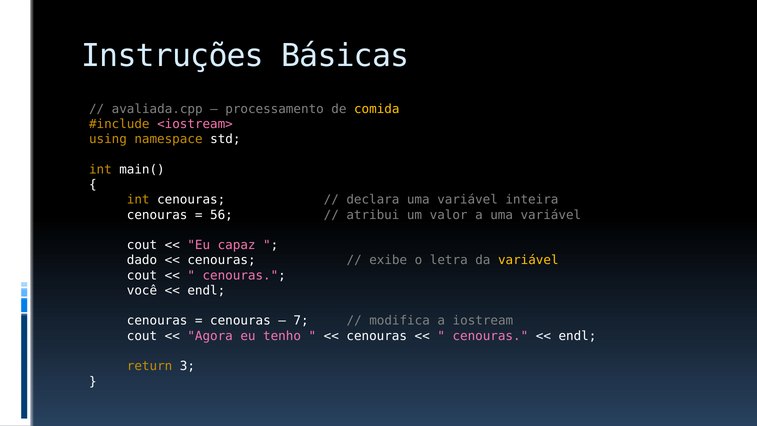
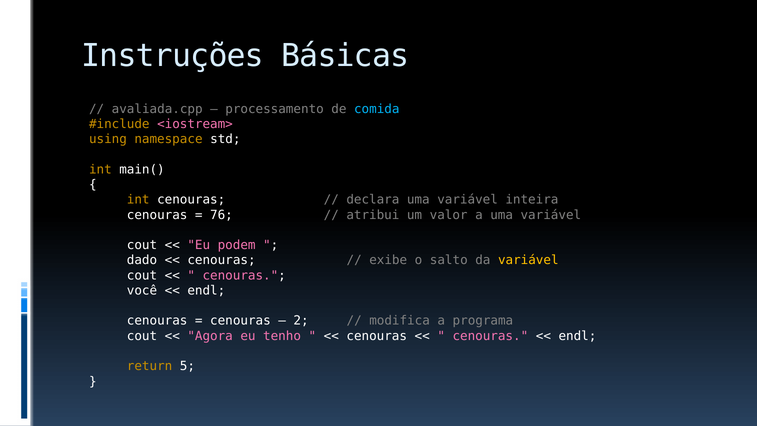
comida colour: yellow -> light blue (377, 109)
56: 56 -> 76 (221, 215)
capaz: capaz -> podem (237, 245)
letra: letra -> salto (449, 260)
7: 7 -> 2 (301, 321)
iostream: iostream -> programa (483, 321)
3: 3 -> 5 (187, 366)
